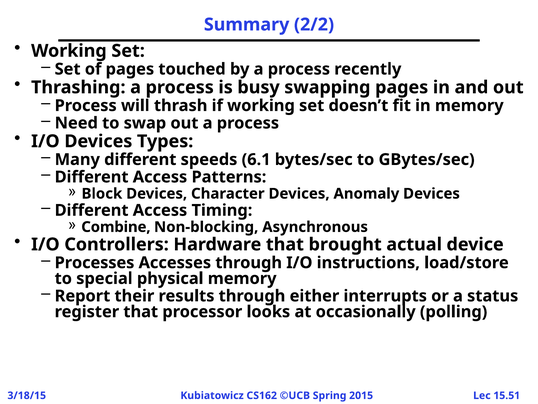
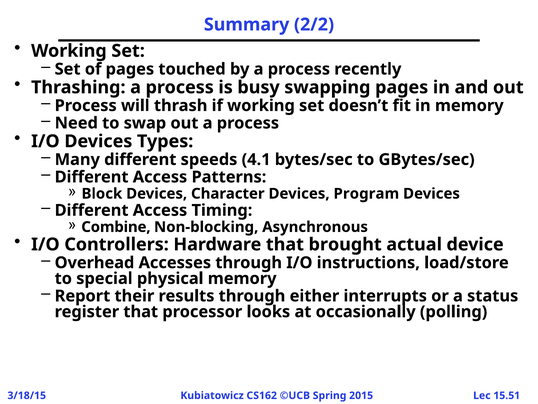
6.1: 6.1 -> 4.1 (256, 159)
Anomaly: Anomaly -> Program (366, 193)
Processes: Processes -> Overhead (94, 262)
